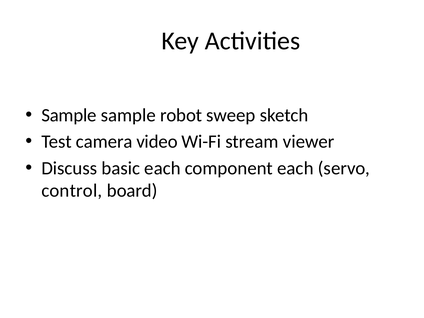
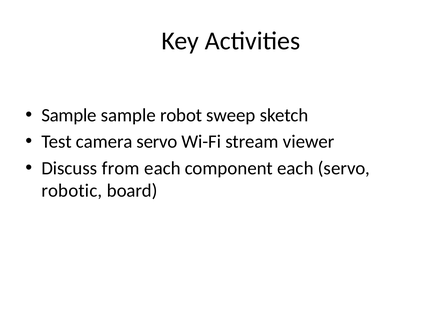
camera video: video -> servo (157, 142)
basic: basic -> from (121, 168)
control: control -> robotic (72, 191)
